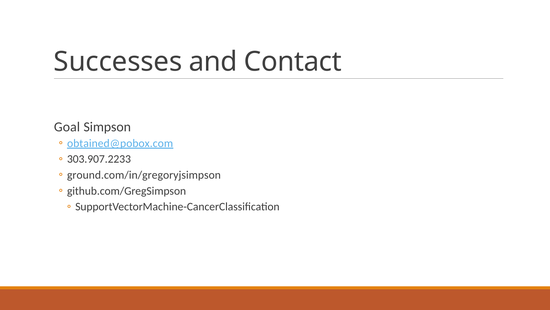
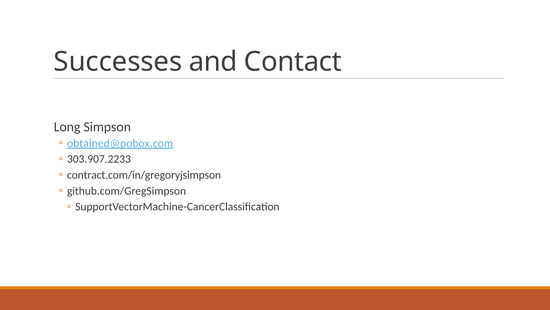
Goal: Goal -> Long (67, 127)
ground.com/in/gregoryjsimpson: ground.com/in/gregoryjsimpson -> contract.com/in/gregoryjsimpson (144, 175)
